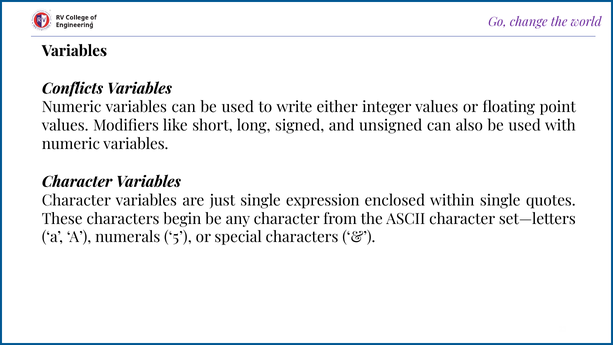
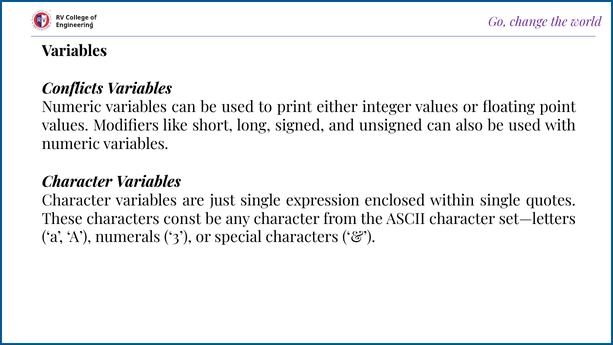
write: write -> print (294, 107)
begin: begin -> const (182, 219)
5: 5 -> 3 (178, 237)
